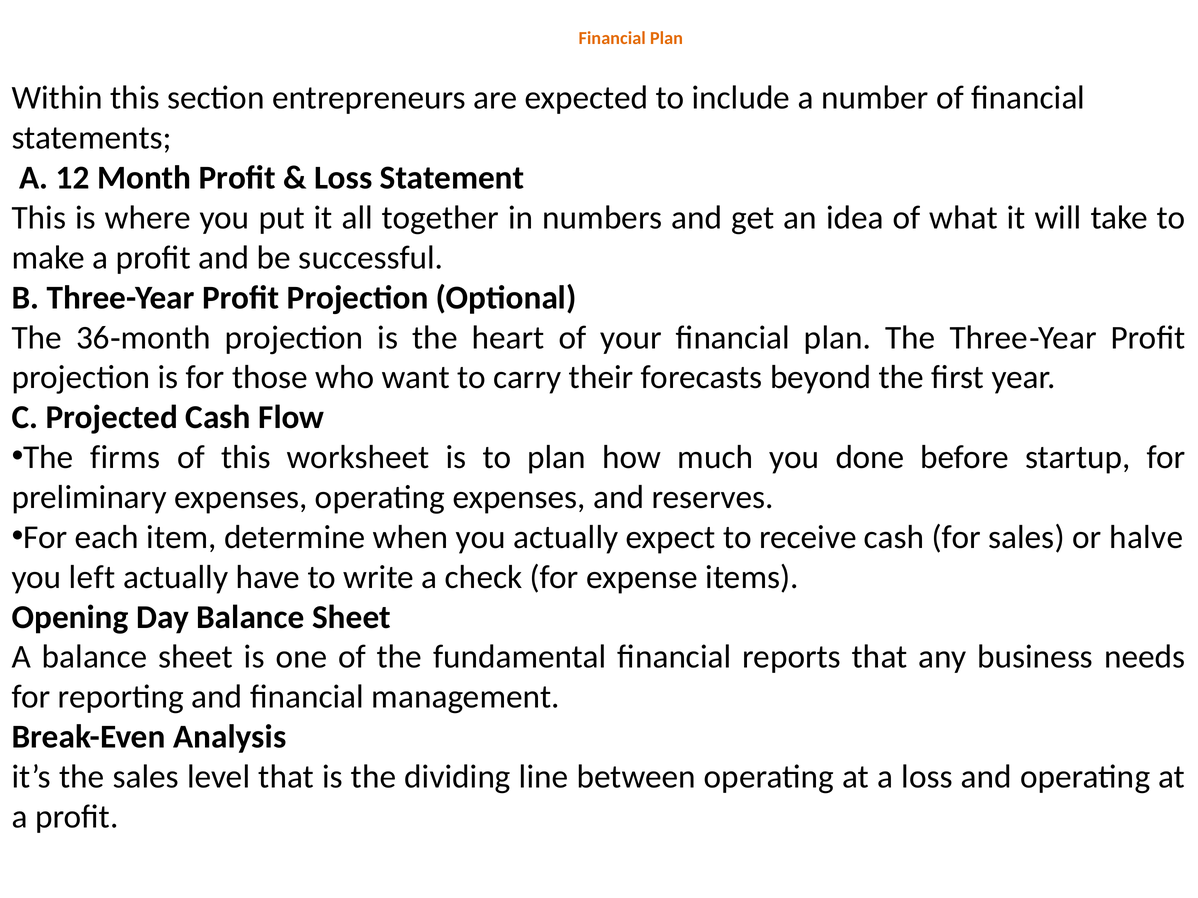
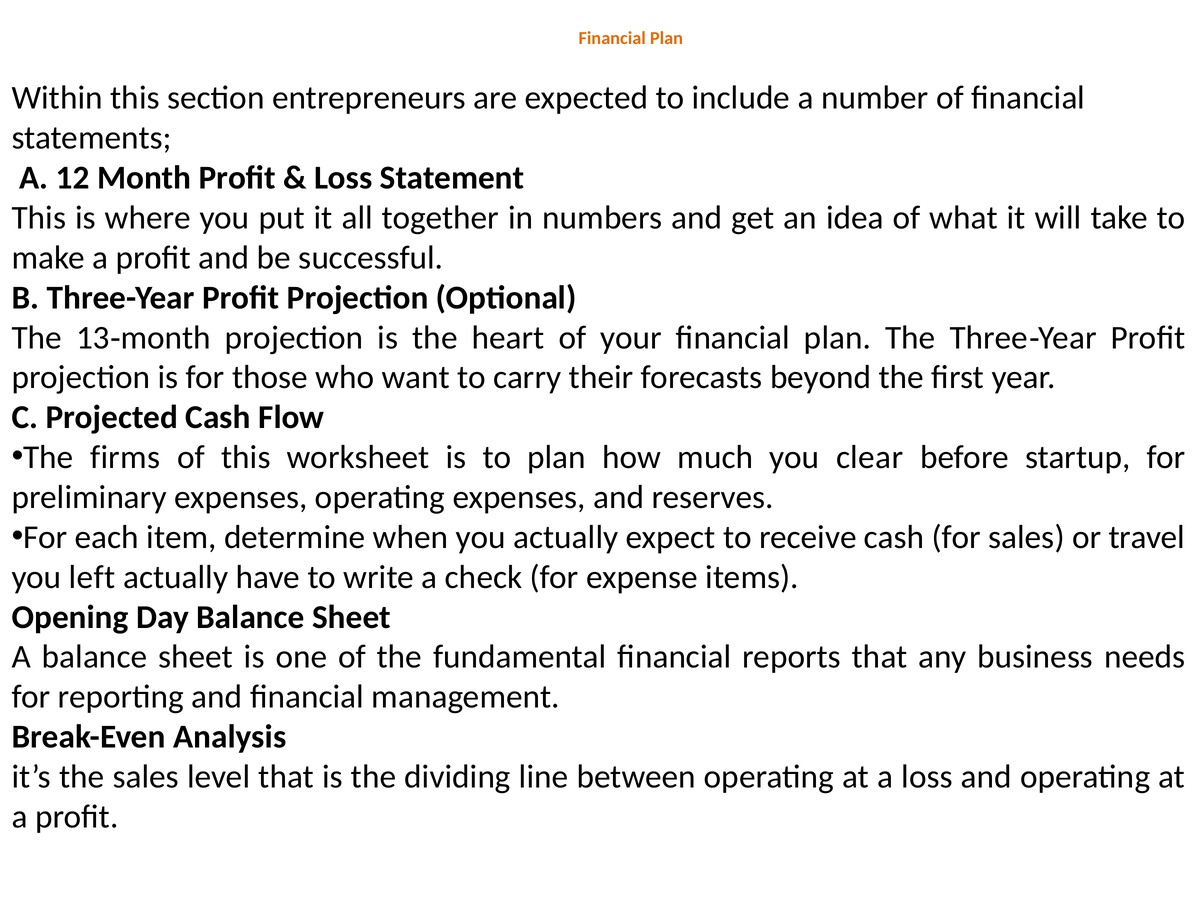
36: 36 -> 13 (93, 338)
done: done -> clear (870, 458)
halve: halve -> travel (1147, 537)
